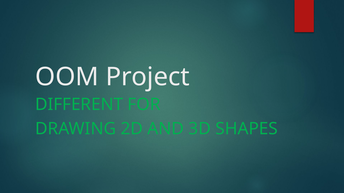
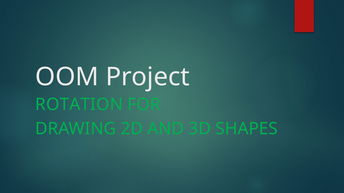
DIFFERENT: DIFFERENT -> ROTATION (79, 105)
